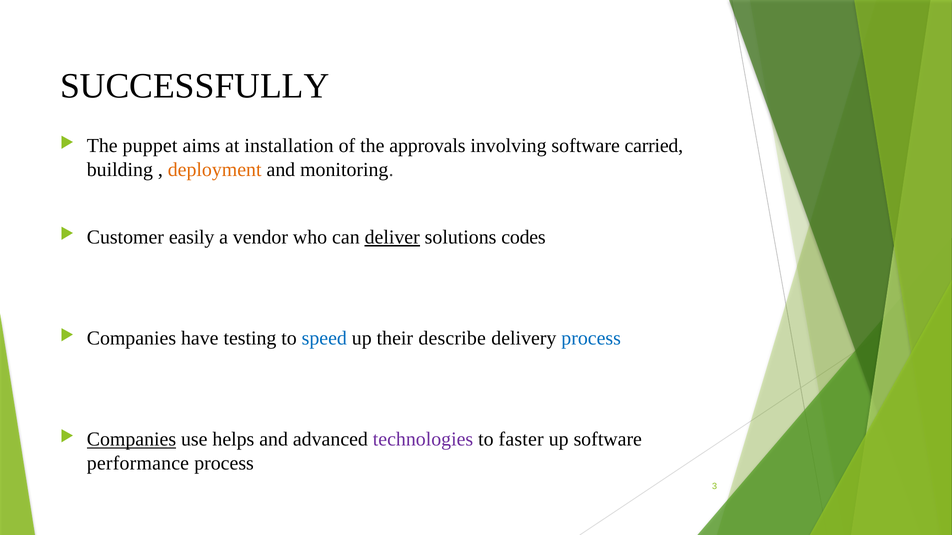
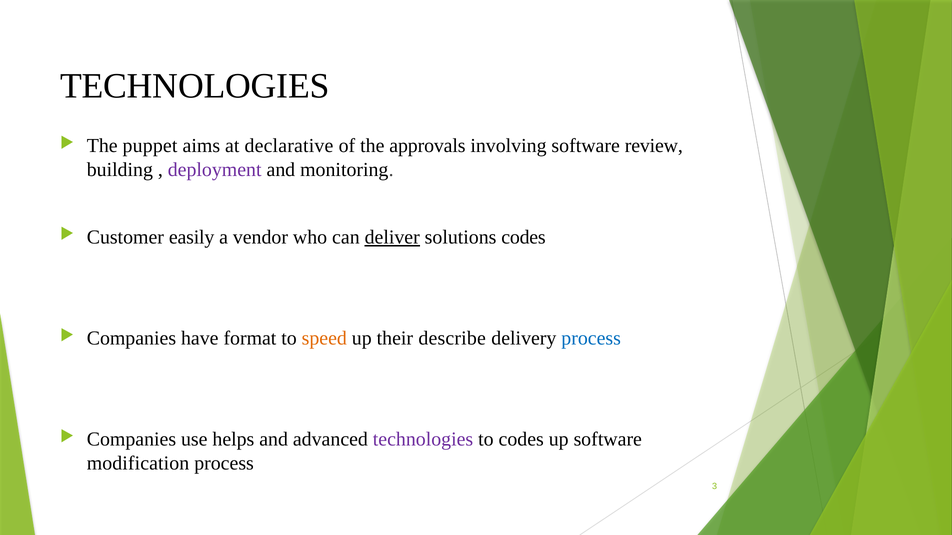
SUCCESSFULLY: SUCCESSFULLY -> TECHNOLOGIES (195, 86)
installation: installation -> declarative (289, 146)
carried: carried -> review (654, 146)
deployment colour: orange -> purple (215, 170)
testing: testing -> format (250, 339)
speed colour: blue -> orange (324, 339)
Companies underline: present -> none (131, 440)
to faster: faster -> codes (521, 440)
performance: performance -> modification (138, 464)
